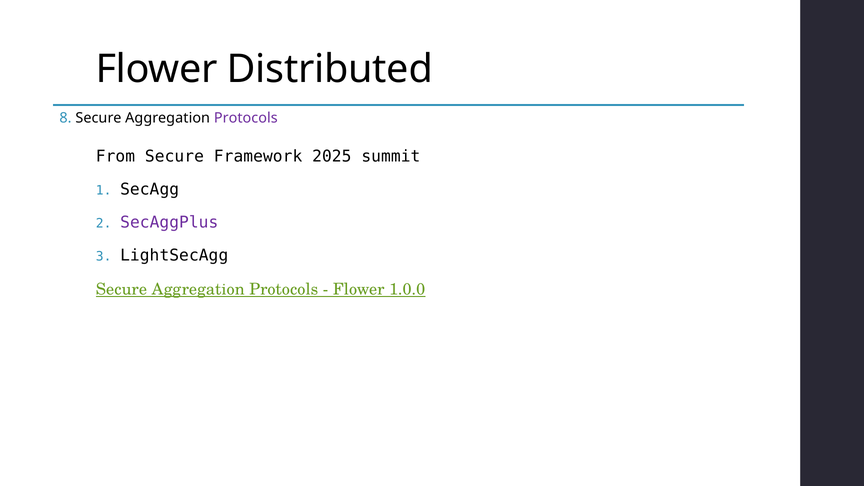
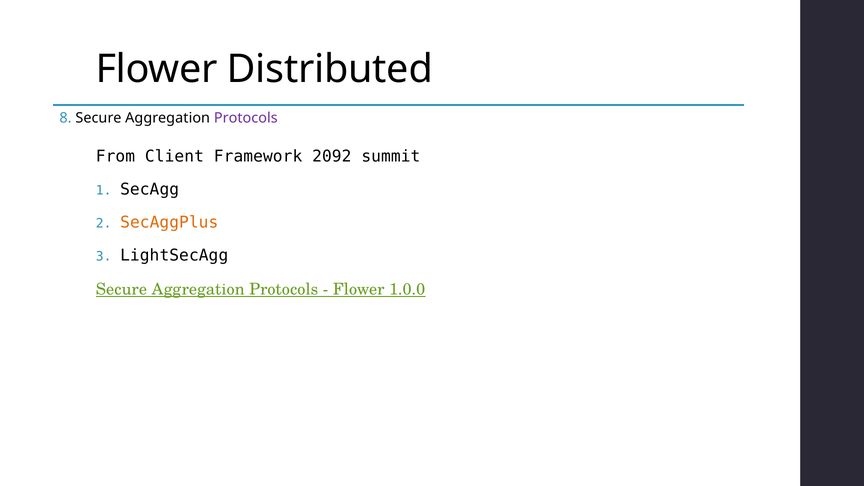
From Secure: Secure -> Client (174, 157)
2025: 2025 -> 2092 (332, 157)
SecAggPlus colour: purple -> orange (169, 222)
